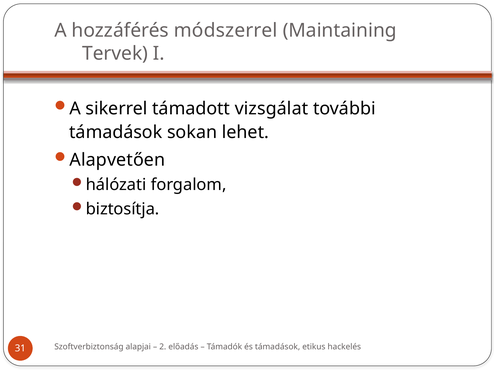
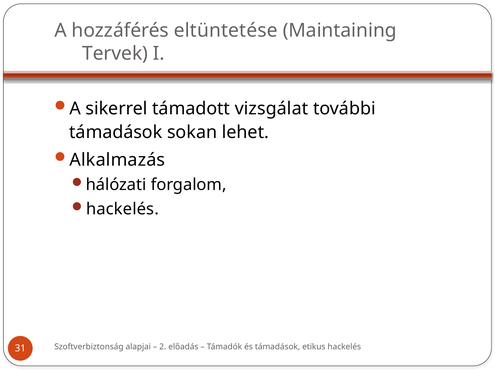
módszerrel: módszerrel -> eltüntetése (226, 30)
Alapvetően: Alapvetően -> Alkalmazás (117, 160)
biztosítja: biztosítja -> hackelés (122, 209)
